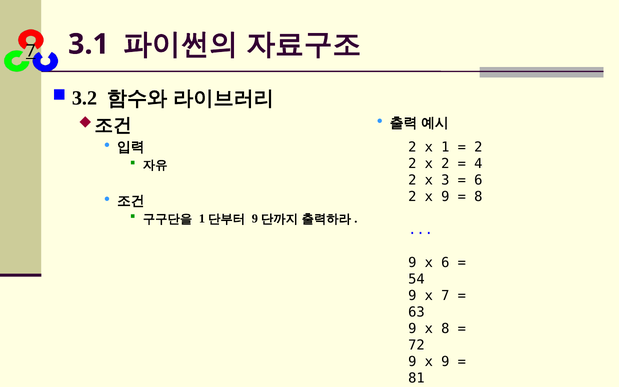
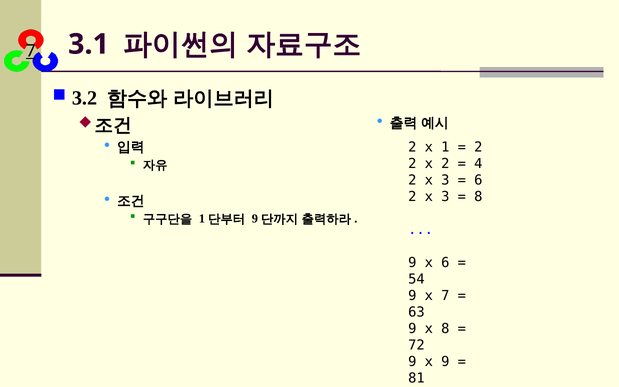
9: 9 -> 3 (445, 197)
